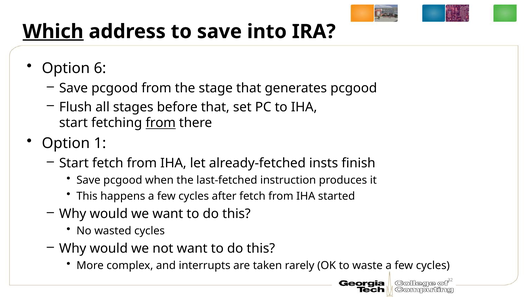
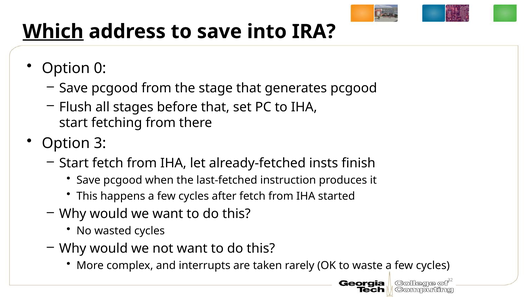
6: 6 -> 0 (100, 68)
from underline: present -> none (161, 123)
1: 1 -> 3 (100, 143)
